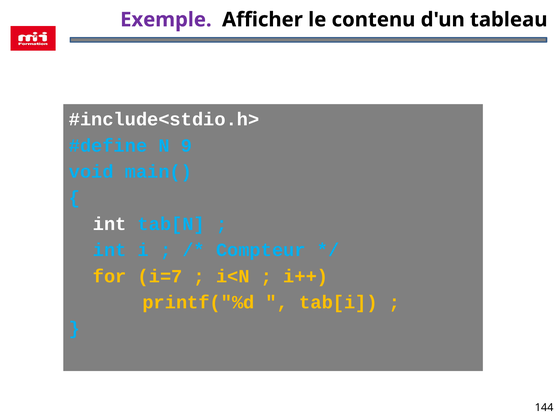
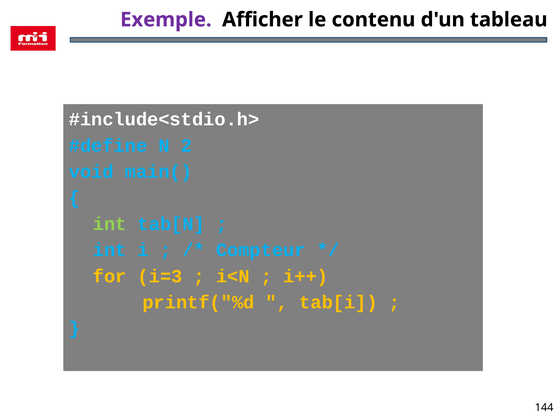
9: 9 -> 2 (186, 146)
int colour: white -> light green (110, 224)
i=7: i=7 -> i=3 (160, 276)
